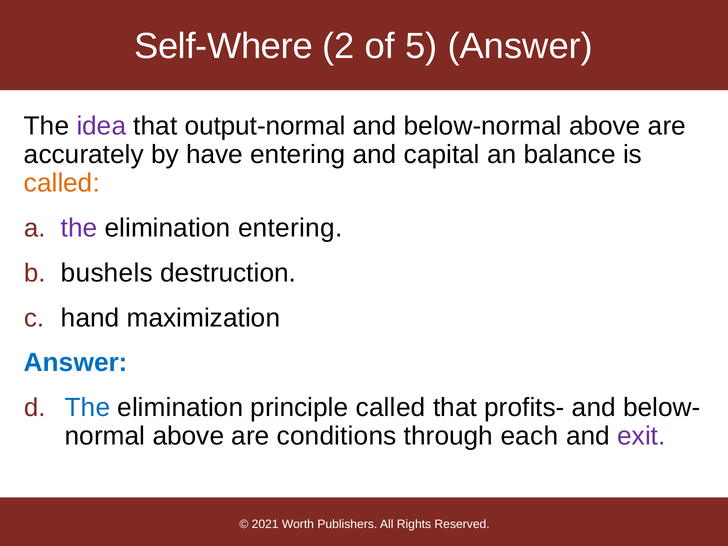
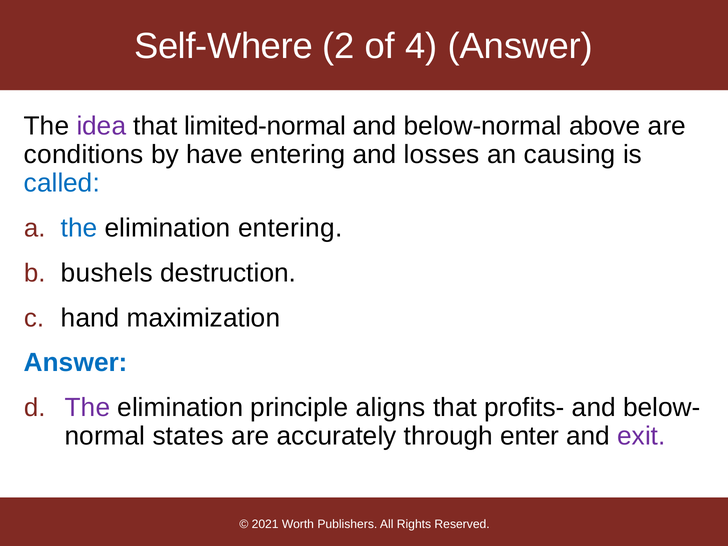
5: 5 -> 4 (421, 46)
output-normal: output-normal -> limited-normal (265, 126)
accurately: accurately -> conditions (84, 155)
capital: capital -> losses (442, 155)
balance: balance -> causing (570, 155)
called colour: orange -> blue (62, 183)
the colour: purple -> blue (79, 228)
The colour: blue -> purple (88, 408)
principle called: called -> aligns (391, 408)
above: above -> states (188, 436)
conditions: conditions -> accurately (337, 436)
each: each -> enter (530, 436)
